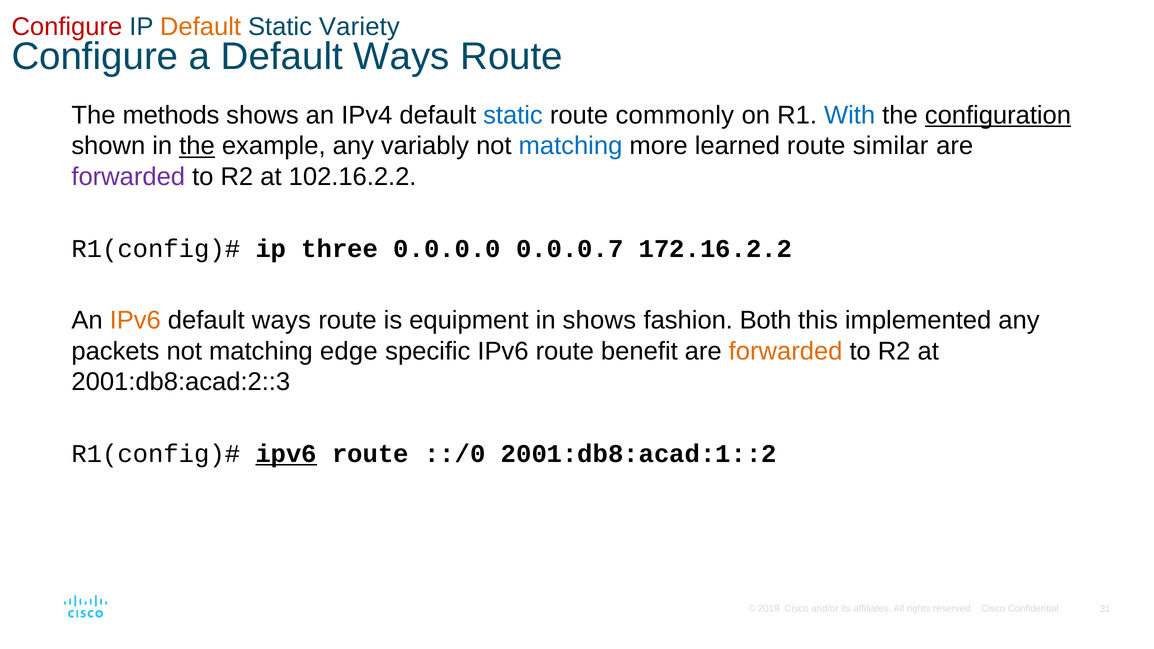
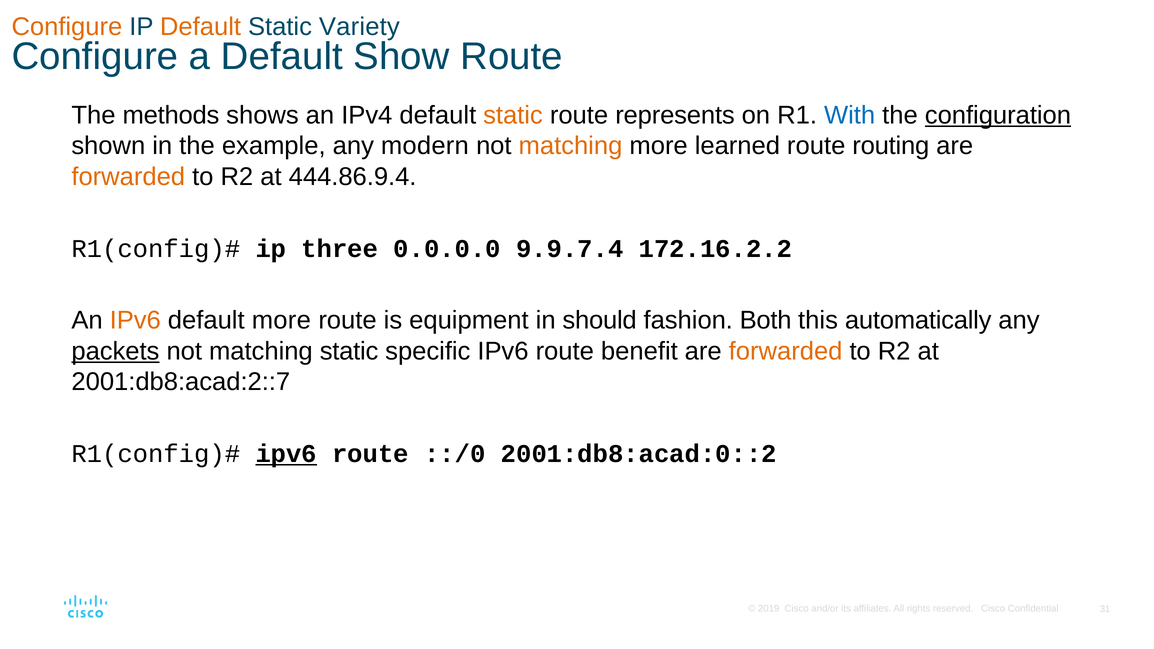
Configure colour: red -> orange (67, 27)
a Default Ways: Ways -> Show (401, 57)
static colour: blue -> orange (513, 115)
commonly: commonly -> represents (675, 115)
the underline: present -> none (197, 146)
variably: variably -> modern (425, 146)
matching colour: blue -> orange (570, 146)
similar: similar -> routing (891, 146)
forwarded colour: purple -> orange (128, 177)
102.16.2.2: 102.16.2.2 -> 444.86.9.4 (353, 177)
0.0.0.7: 0.0.0.7 -> 9.9.7.4 (570, 249)
ways: ways -> more (281, 320)
in shows: shows -> should (600, 320)
implemented: implemented -> automatically (918, 320)
packets underline: none -> present (115, 351)
matching edge: edge -> static (349, 351)
2001:db8:acad:2::3: 2001:db8:acad:2::3 -> 2001:db8:acad:2::7 (181, 382)
2001:db8:acad:1::2: 2001:db8:acad:1::2 -> 2001:db8:acad:0::2 (639, 454)
